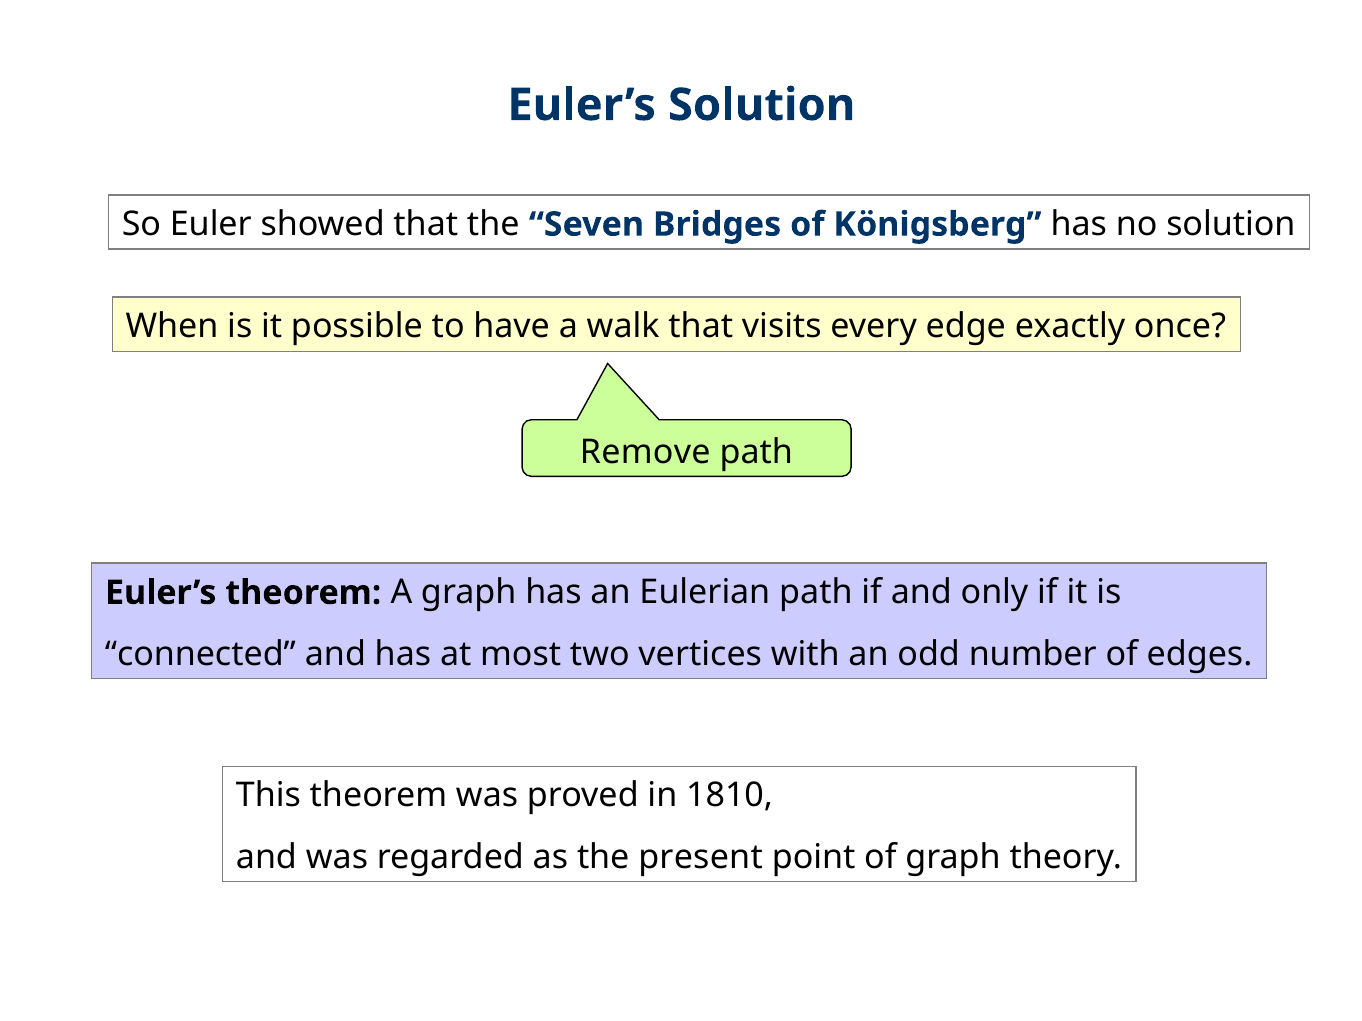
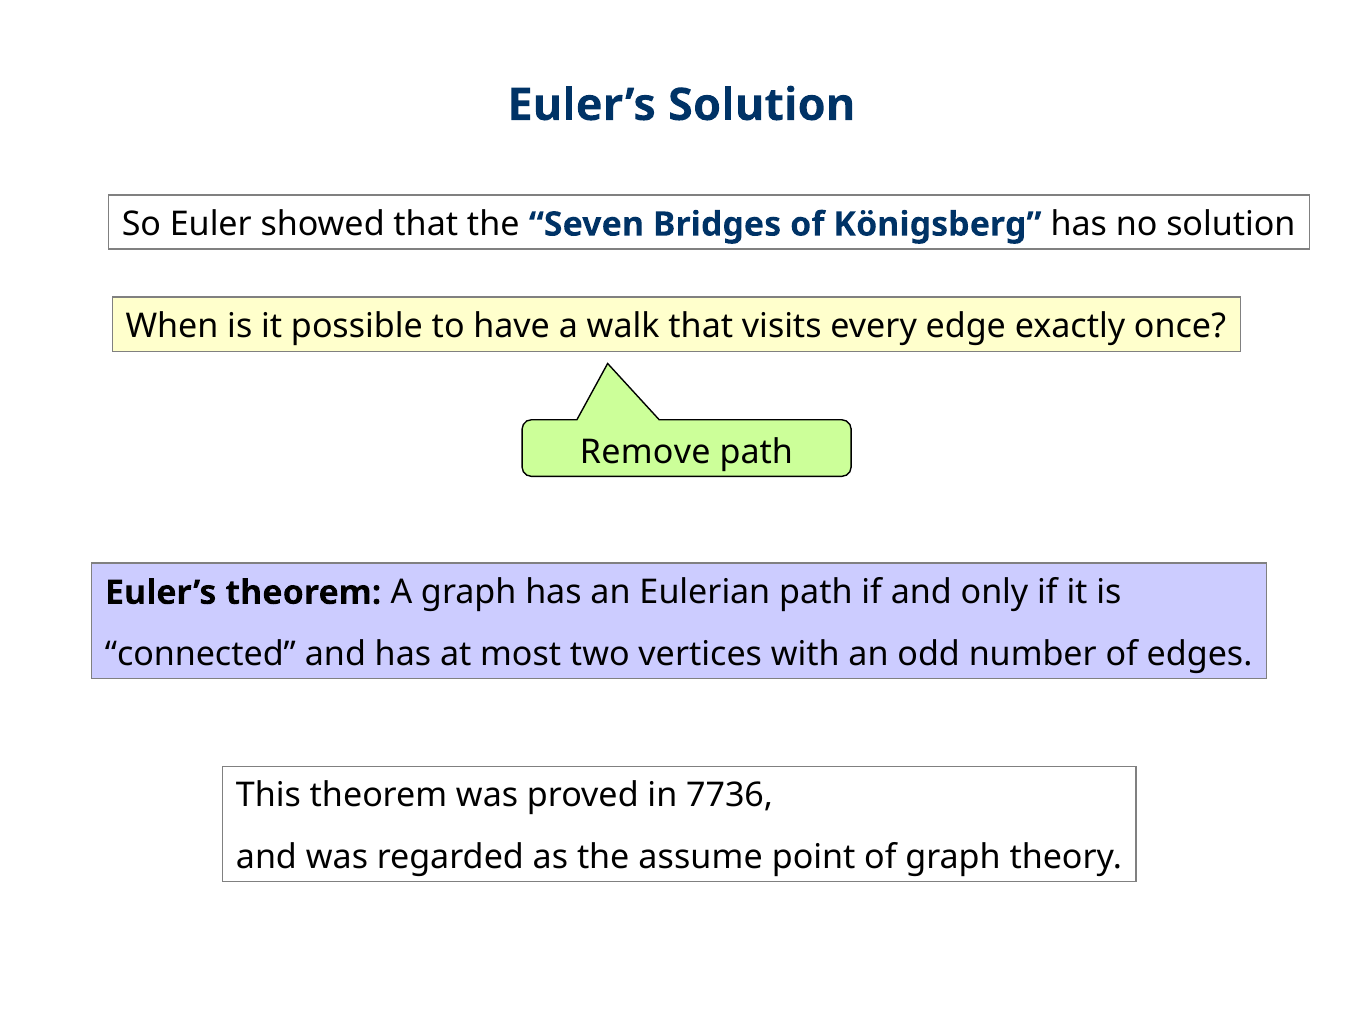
1810: 1810 -> 7736 (730, 796)
present: present -> assume (701, 857)
